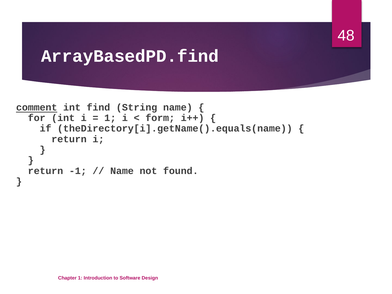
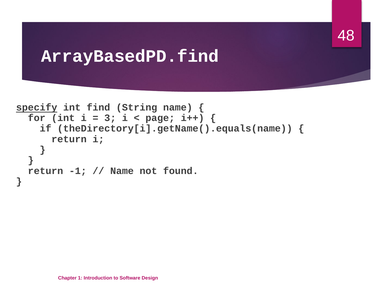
comment: comment -> specify (37, 107)
1: 1 -> 3 (110, 118)
form: form -> page (160, 118)
